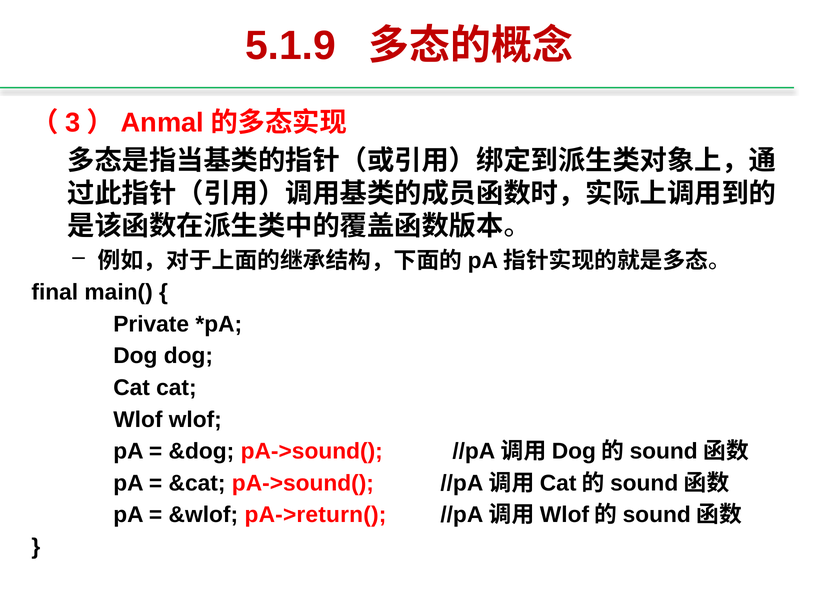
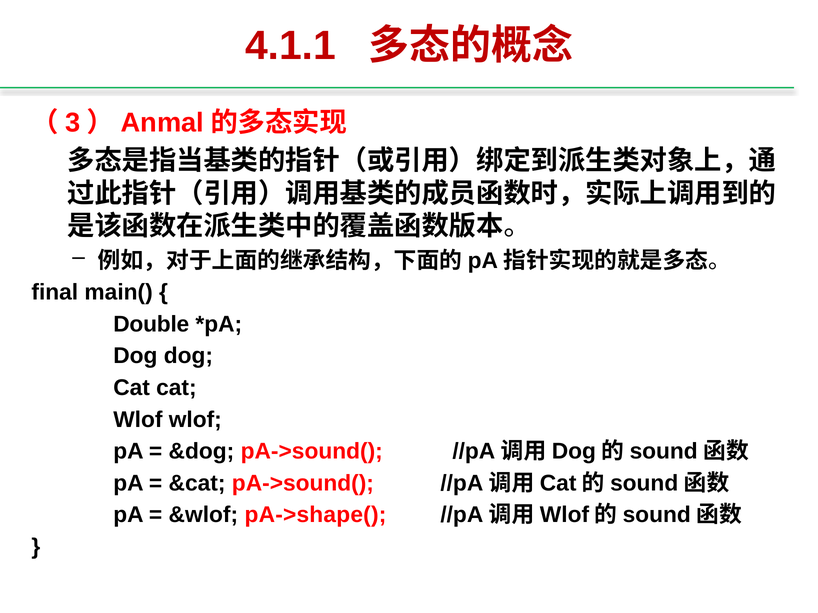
5.1.9: 5.1.9 -> 4.1.1 (291, 46)
Private: Private -> Double (151, 324)
pA->return(: pA->return( -> pA->shape( (315, 515)
